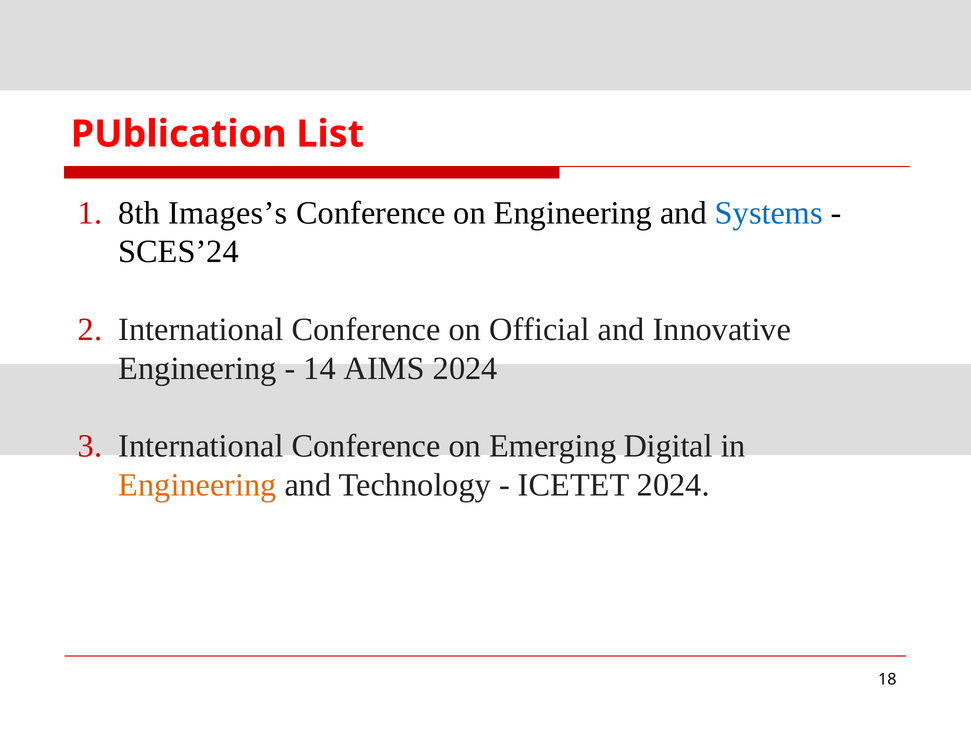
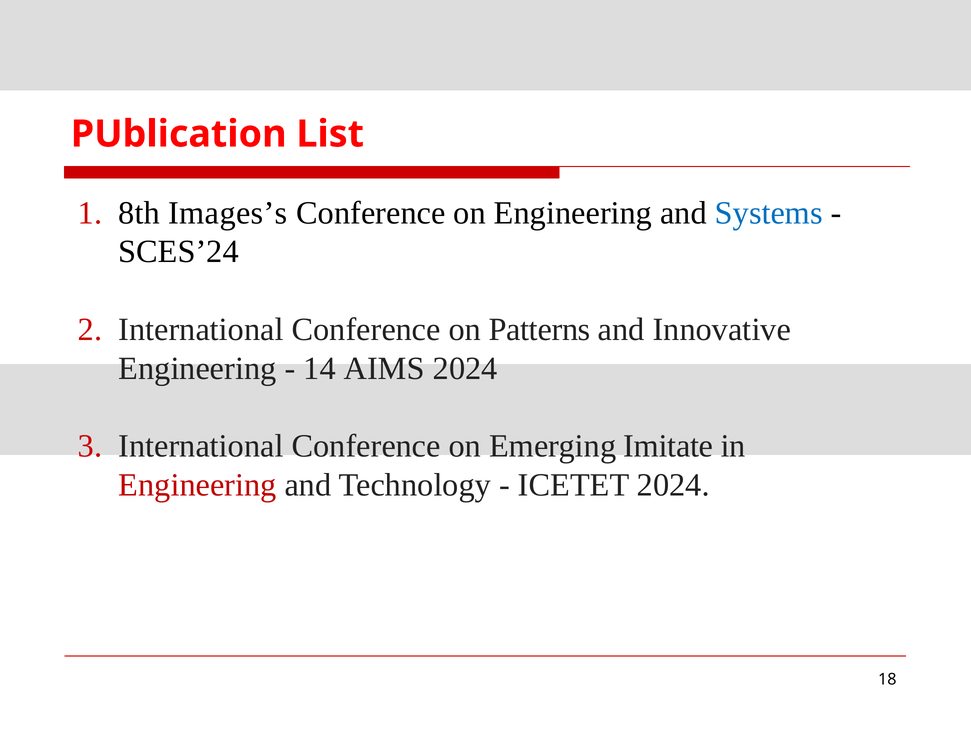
Official: Official -> Patterns (540, 329)
Digital: Digital -> Imitate (668, 446)
Engineering colour: orange -> red (197, 485)
